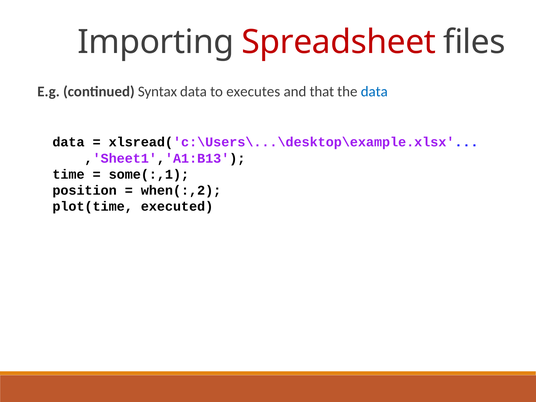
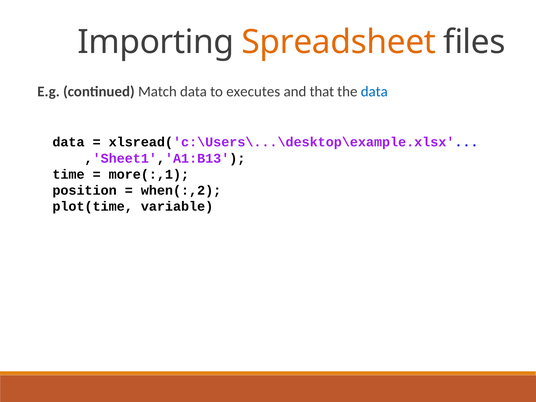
Spreadsheet colour: red -> orange (339, 42)
Syntax: Syntax -> Match (157, 92)
some(:,1: some(:,1 -> more(:,1 (149, 174)
executed: executed -> variable (177, 207)
